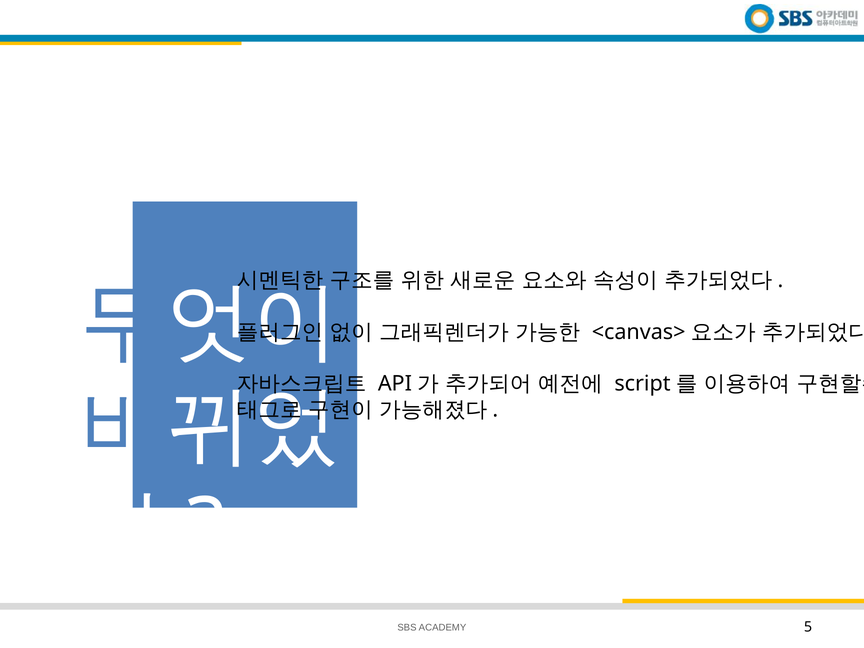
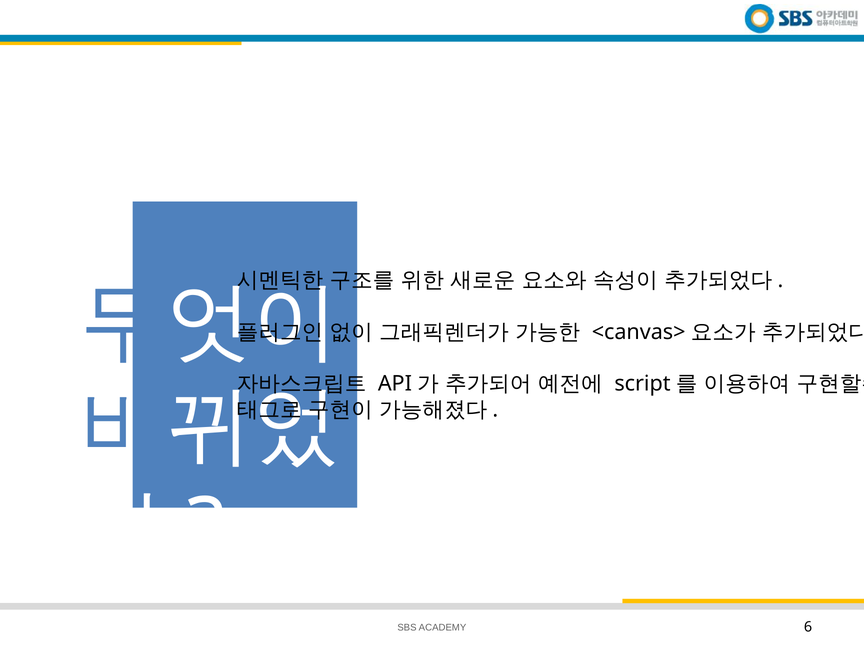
5: 5 -> 6 (808, 627)
